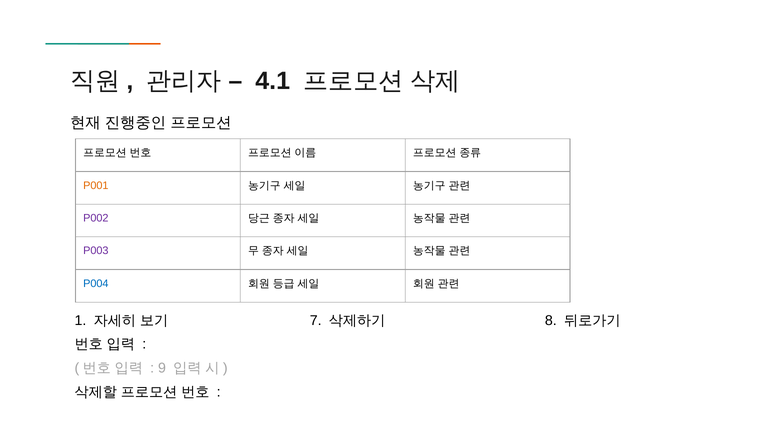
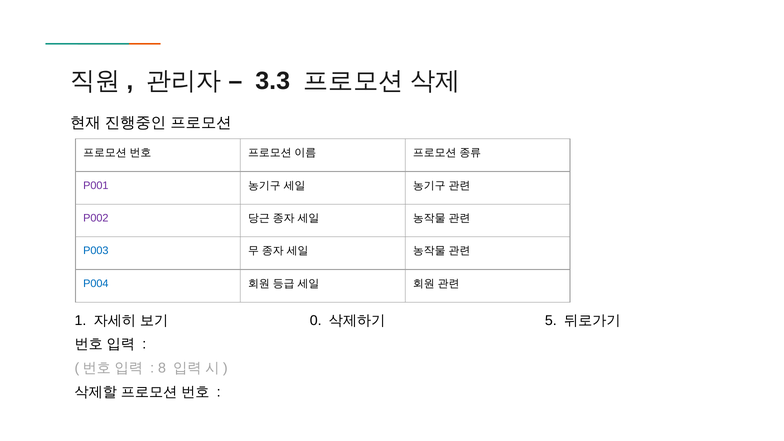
4.1: 4.1 -> 3.3 (273, 81)
P001 colour: orange -> purple (96, 186)
P003 colour: purple -> blue (96, 251)
7: 7 -> 0 (316, 320)
8: 8 -> 5 (551, 320)
9: 9 -> 8 (162, 368)
